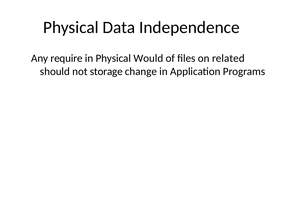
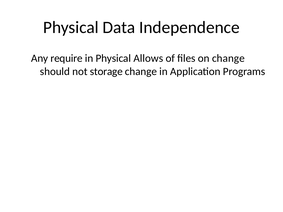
Would: Would -> Allows (148, 58)
on related: related -> change (228, 58)
